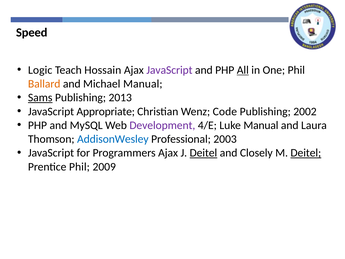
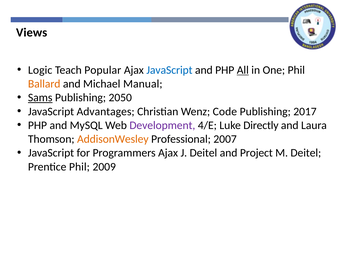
Speed: Speed -> Views (32, 33)
Hossain: Hossain -> Popular (103, 70)
JavaScript colour: purple -> blue (169, 70)
2013: 2013 -> 2050 (120, 98)
Appropriate: Appropriate -> Advantages (106, 111)
2002: 2002 -> 2017 (305, 111)
Luke Manual: Manual -> Directly (261, 125)
AddisonWesley colour: blue -> orange (113, 139)
2003: 2003 -> 2007 (225, 139)
Deitel underline: present -> none (203, 153)
Closely: Closely -> Project (256, 153)
Deitel underline: present -> none (306, 153)
